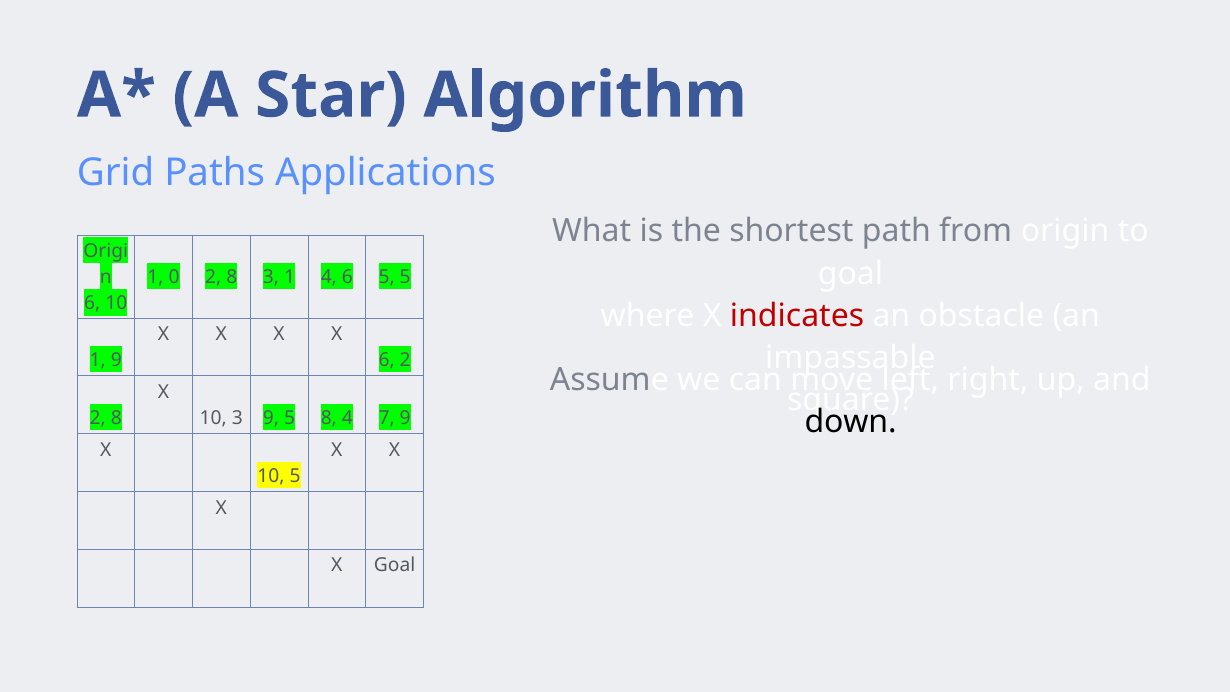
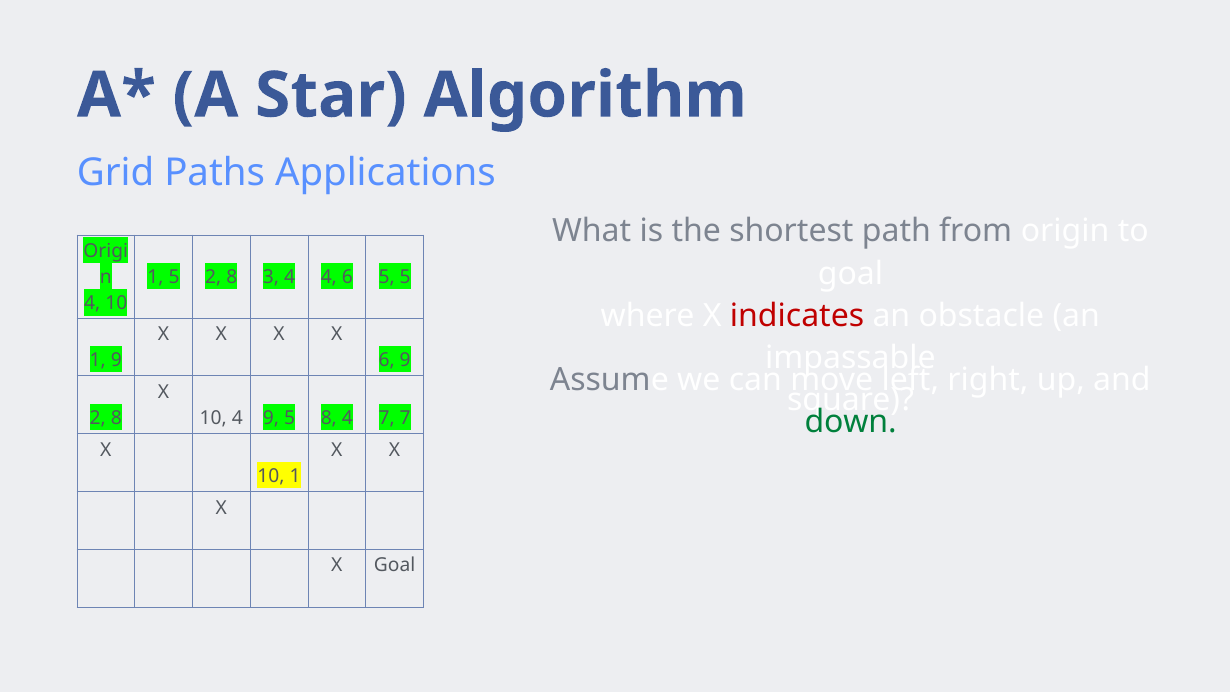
1 0: 0 -> 5 (174, 277)
3 1: 1 -> 4 (290, 277)
6: 6 -> 4 (92, 303)
6 2: 2 -> 9 (405, 360)
10 3: 3 -> 4 (237, 418)
7 9: 9 -> 7 (405, 418)
down colour: black -> green (851, 422)
5: 5 -> 1 (295, 476)
